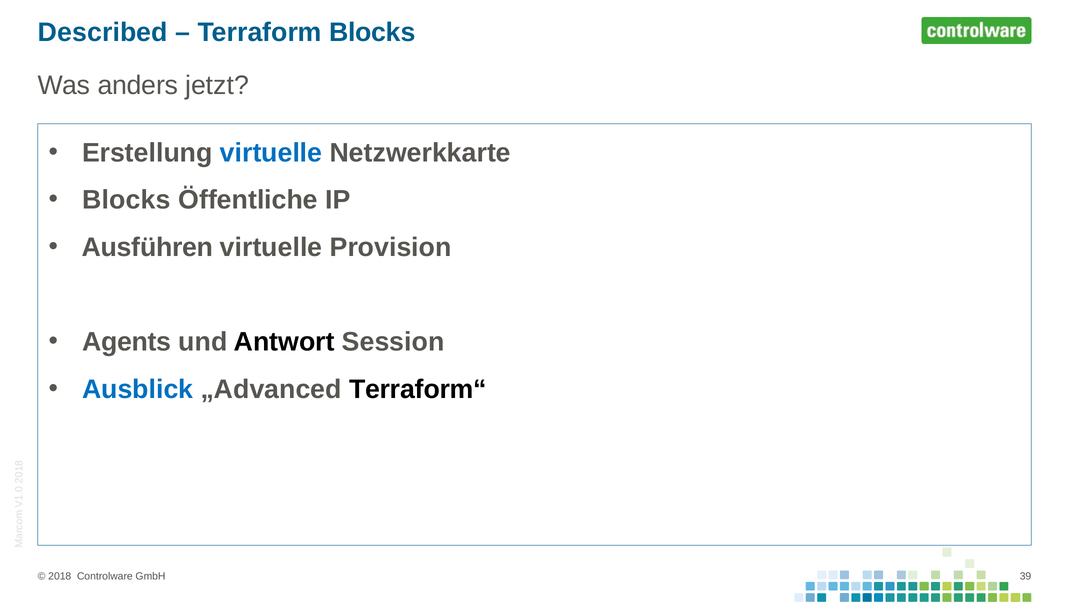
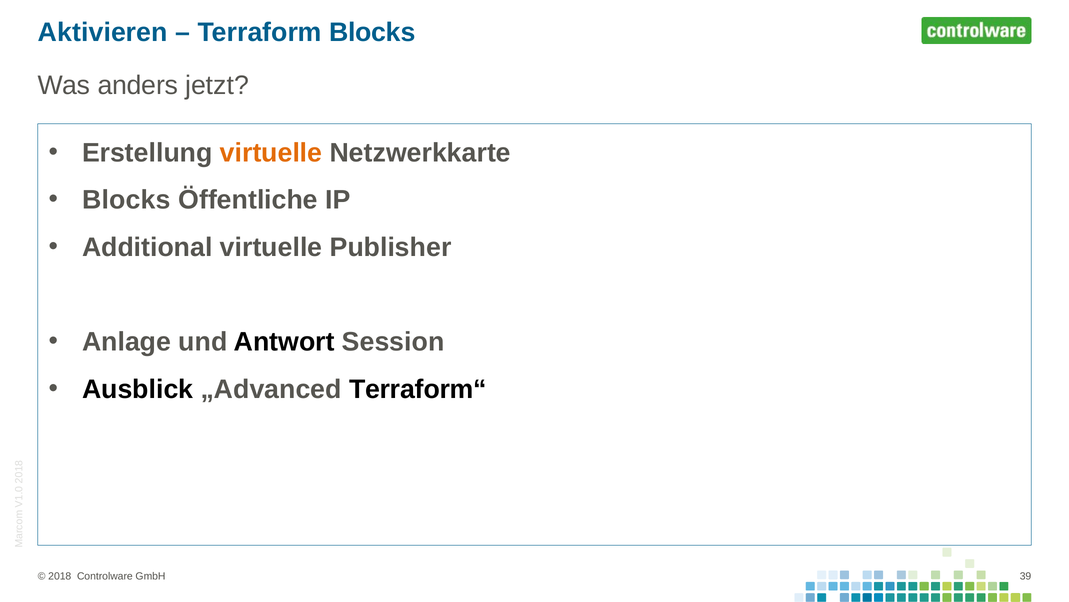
Described: Described -> Aktivieren (103, 32)
virtuelle colour: blue -> orange (271, 153)
Ausführen: Ausführen -> Additional (147, 247)
Provision: Provision -> Publisher (391, 247)
Agents: Agents -> Anlage (127, 342)
Ausblick colour: blue -> black (138, 389)
